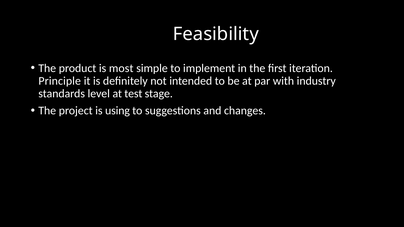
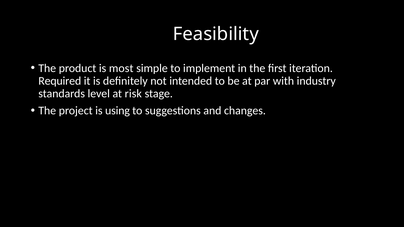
Principle: Principle -> Required (60, 81)
test: test -> risk (133, 94)
